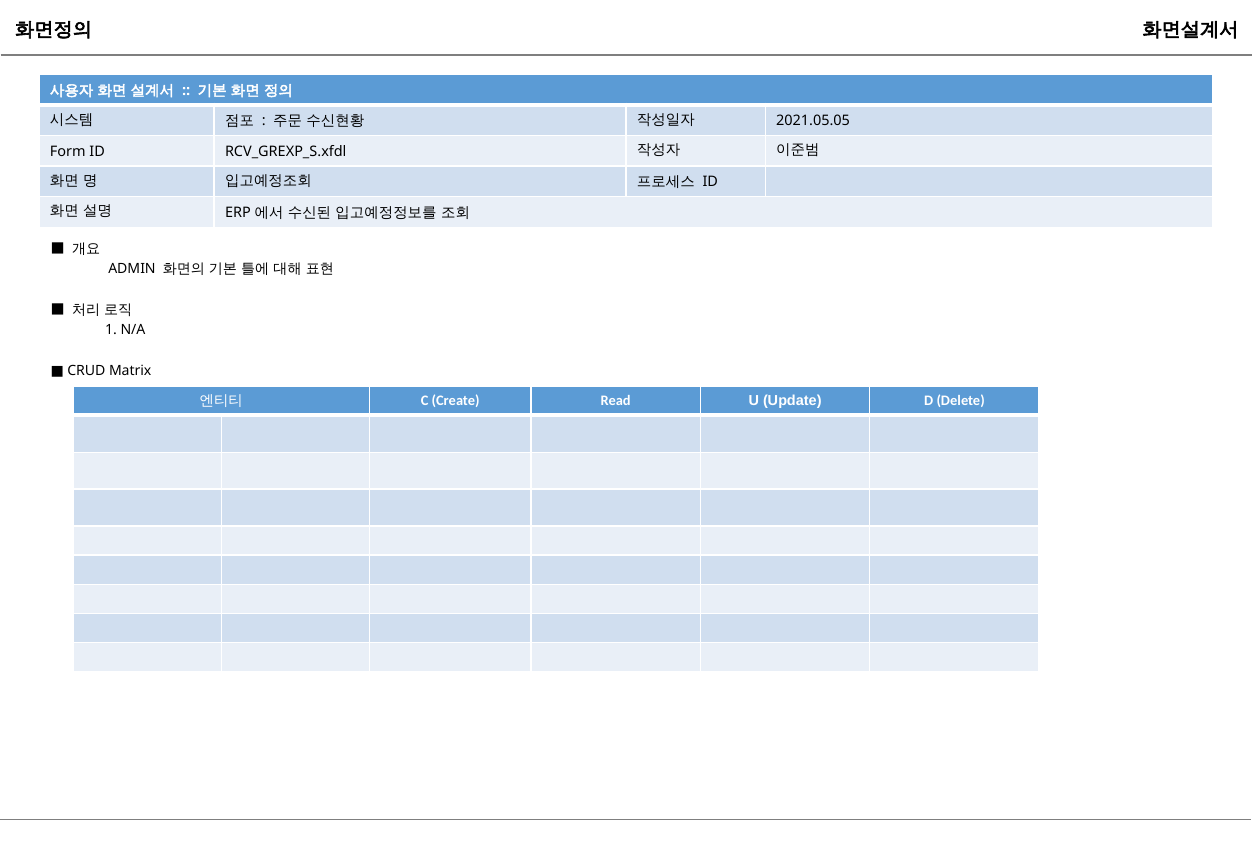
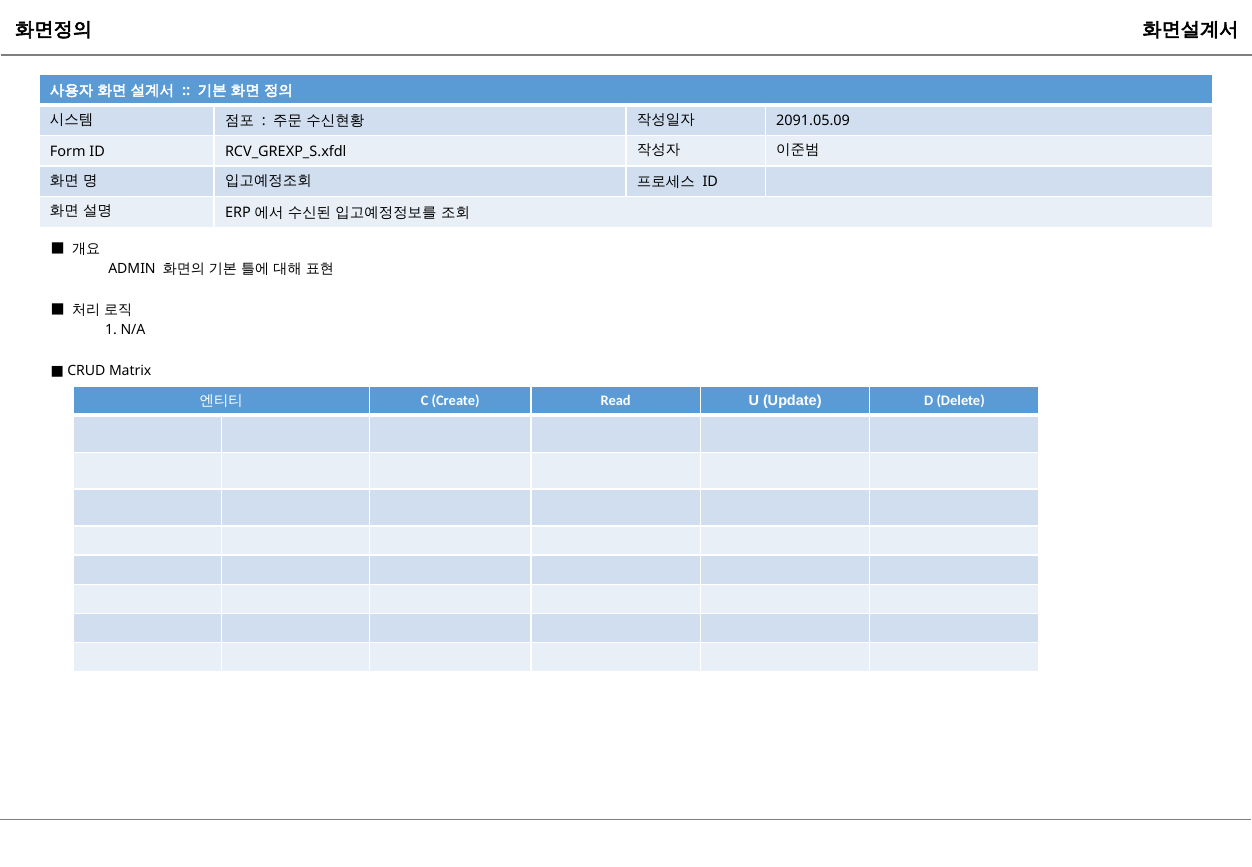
2021.05.05: 2021.05.05 -> 2091.05.09 (813, 121)
